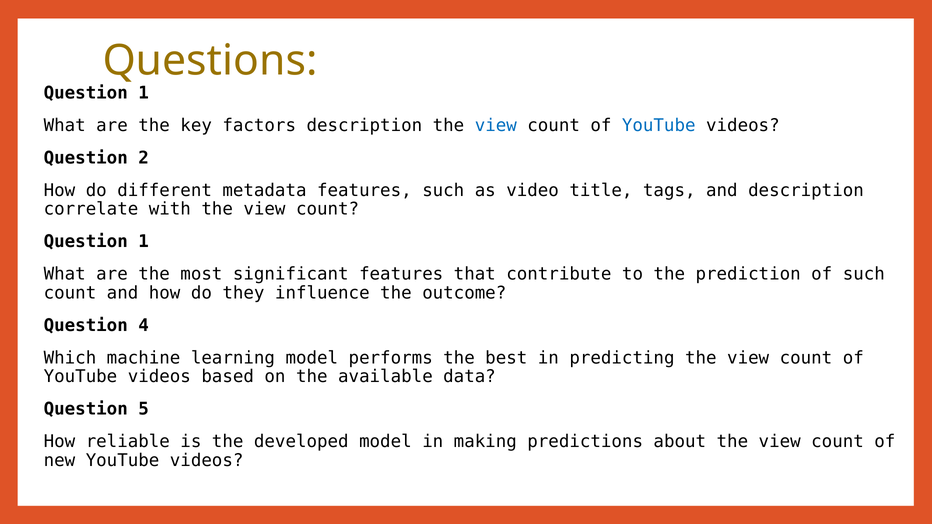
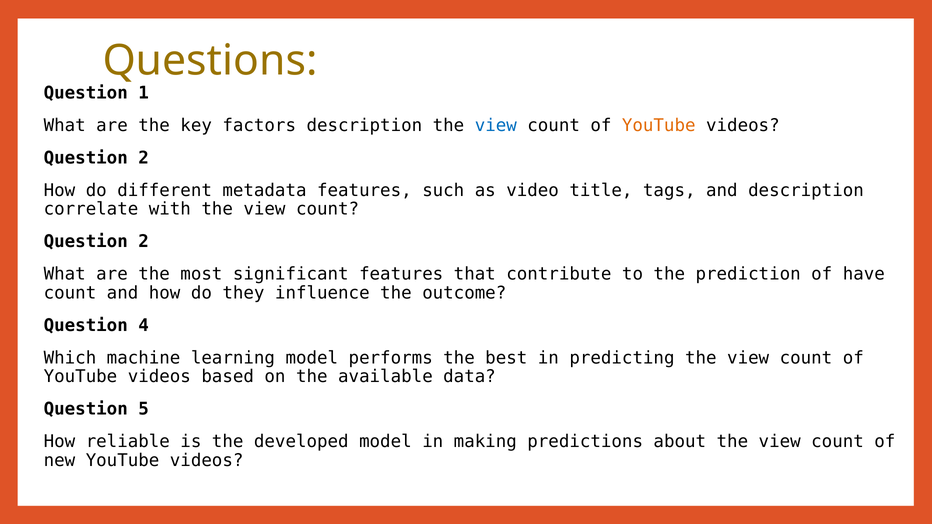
YouTube colour: blue -> orange (659, 125)
1: 1 -> 2 (144, 242)
of such: such -> have (864, 274)
